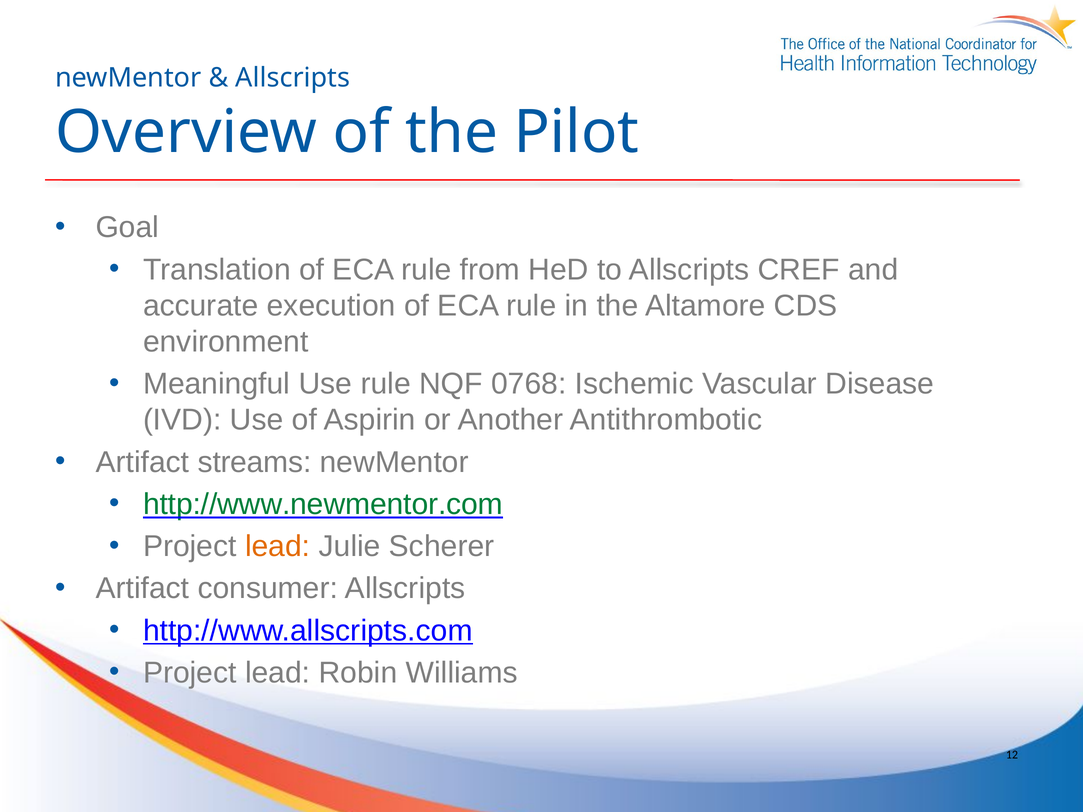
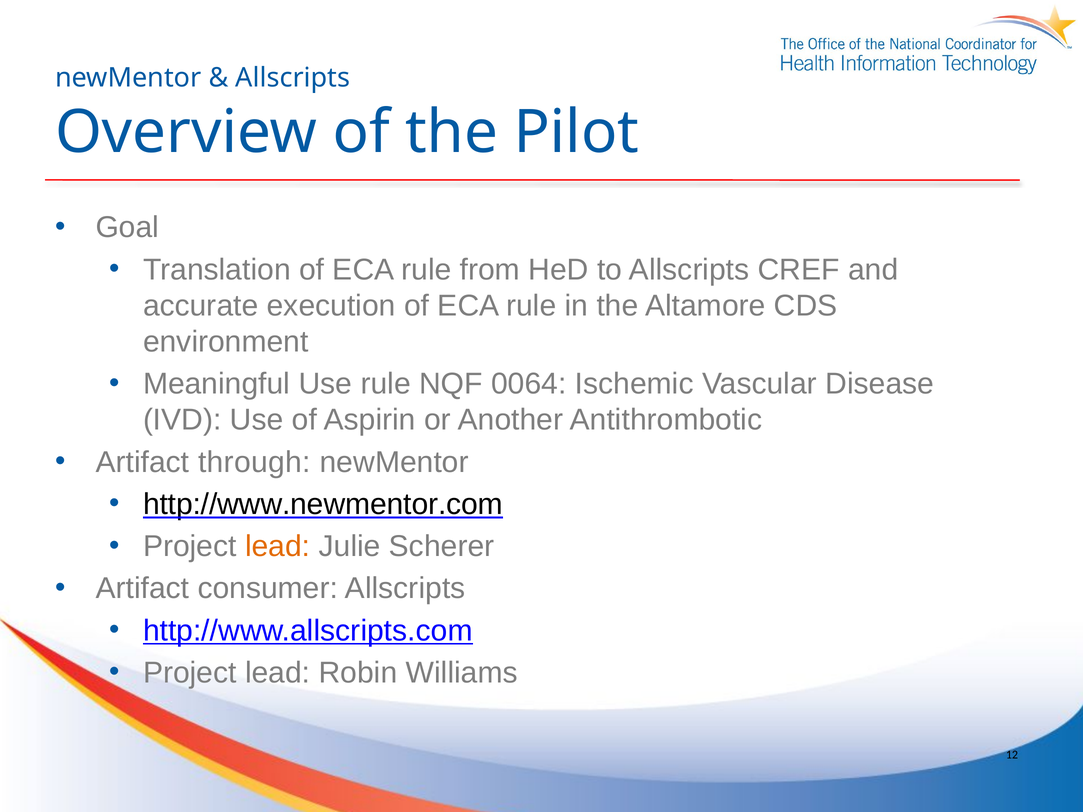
0768: 0768 -> 0064 (529, 384)
streams: streams -> through (254, 462)
http://www.newmentor.com colour: green -> black (323, 504)
